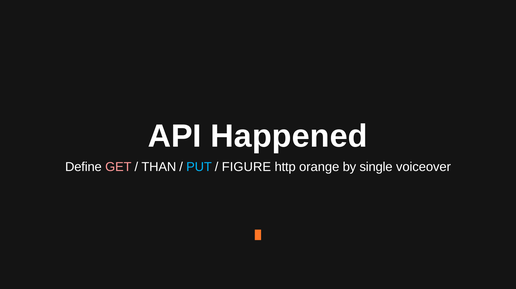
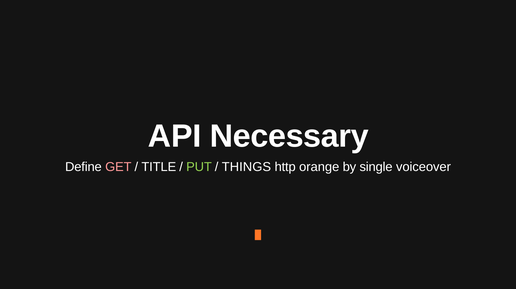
Happened: Happened -> Necessary (289, 137)
THAN: THAN -> TITLE (159, 167)
PUT colour: light blue -> light green (199, 167)
FIGURE: FIGURE -> THINGS (246, 167)
